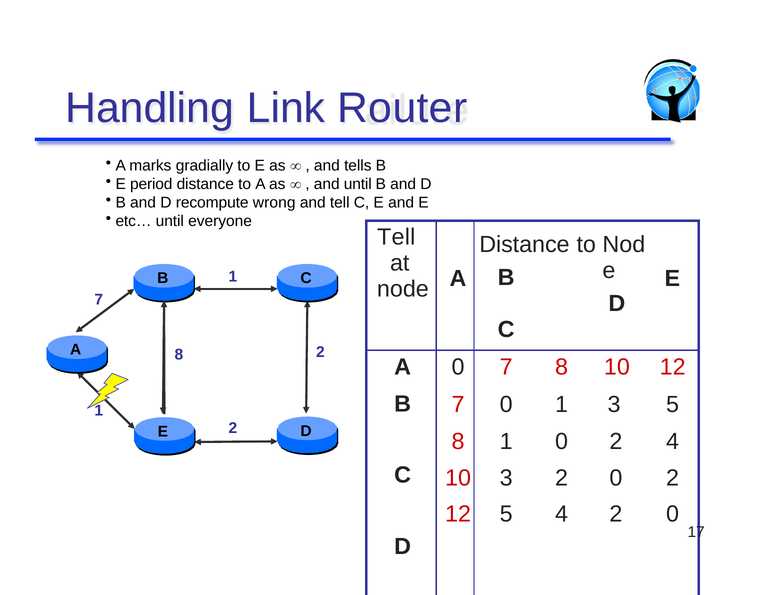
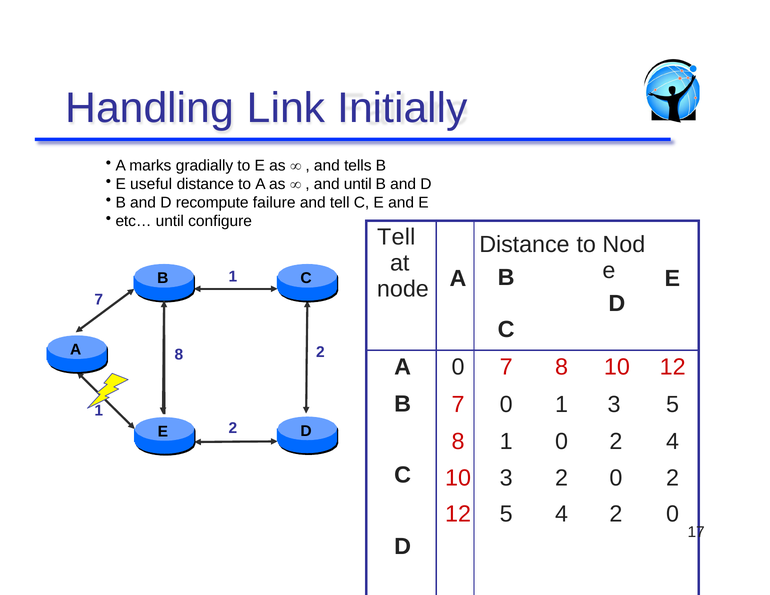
Router: Router -> Initially (402, 108)
period: period -> useful (151, 184)
wrong: wrong -> failure (274, 203)
everyone: everyone -> configure (220, 221)
